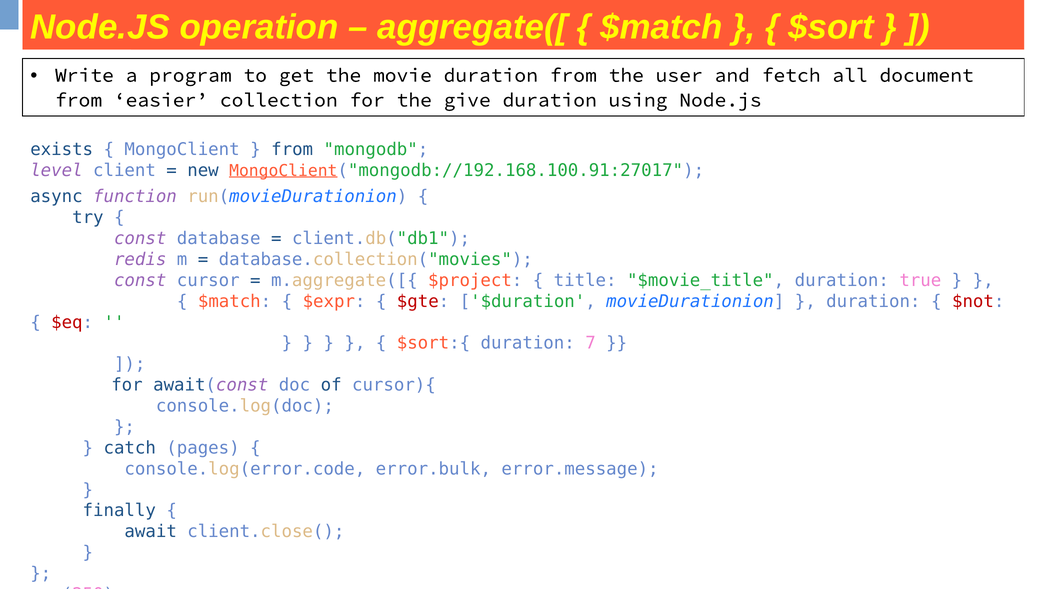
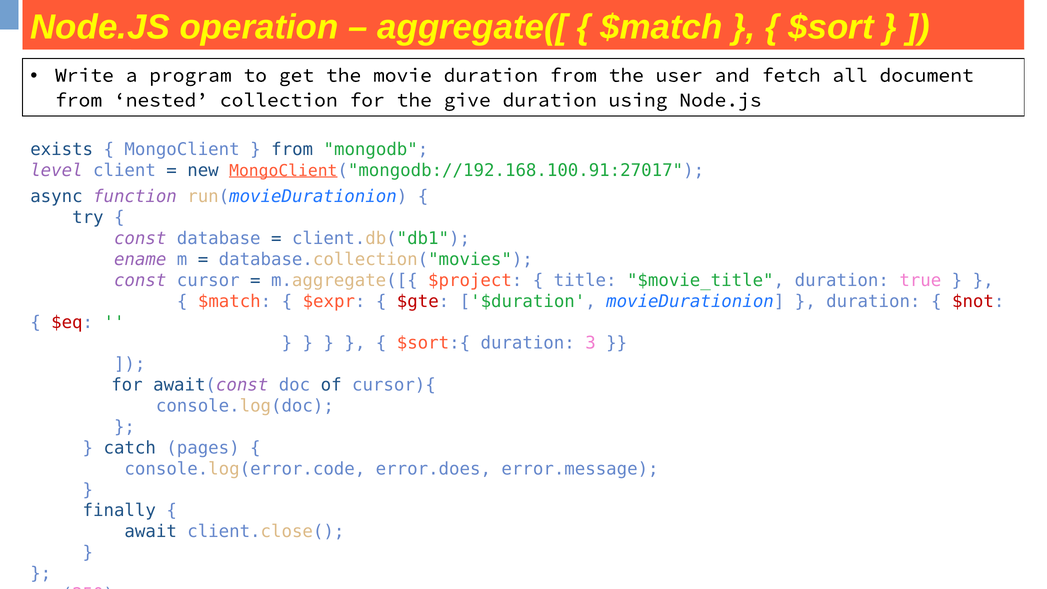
easier: easier -> nested (161, 100)
redis: redis -> ename (140, 259)
7: 7 -> 3 (591, 343)
error.bulk: error.bulk -> error.does (433, 469)
